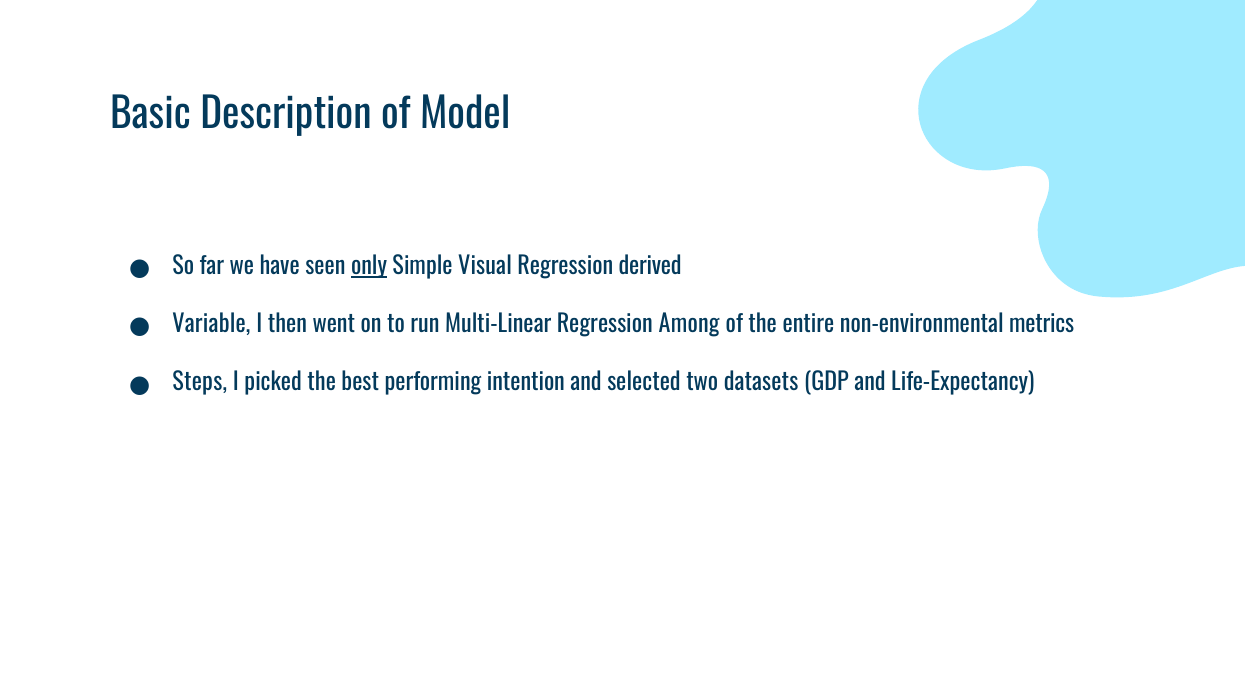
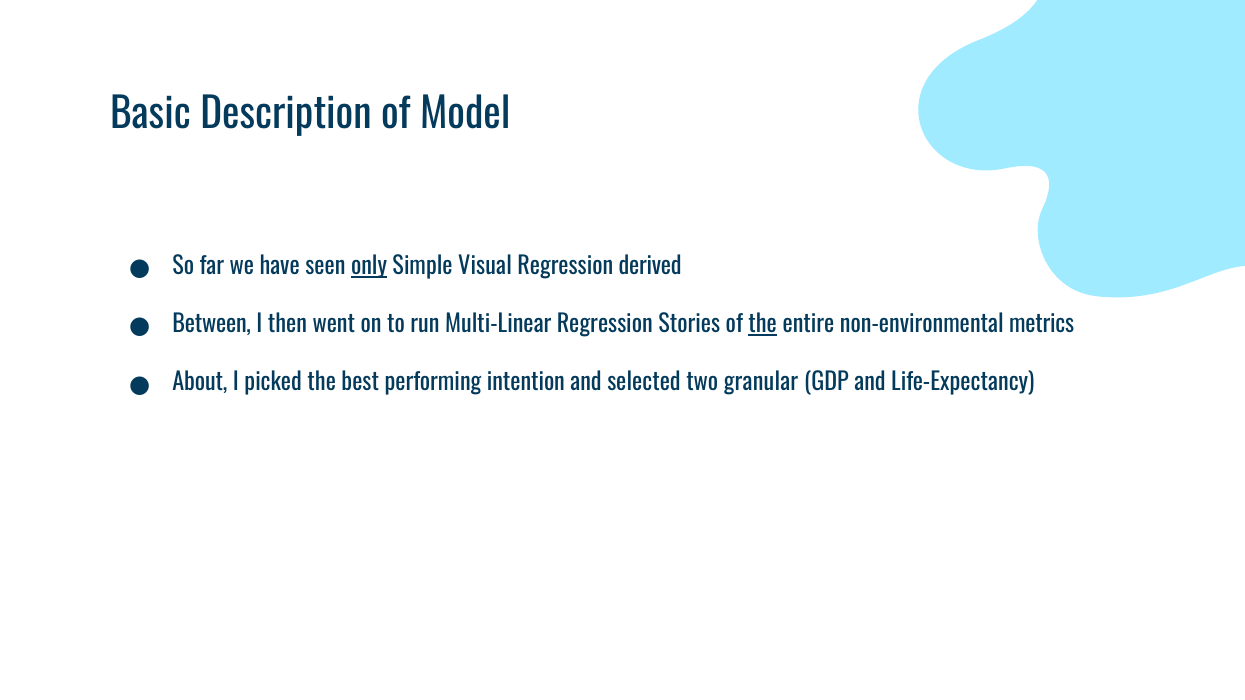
Variable: Variable -> Between (212, 325)
Among: Among -> Stories (689, 325)
the underline: none -> present (763, 325)
Steps: Steps -> About (200, 383)
datasets: datasets -> granular (761, 383)
